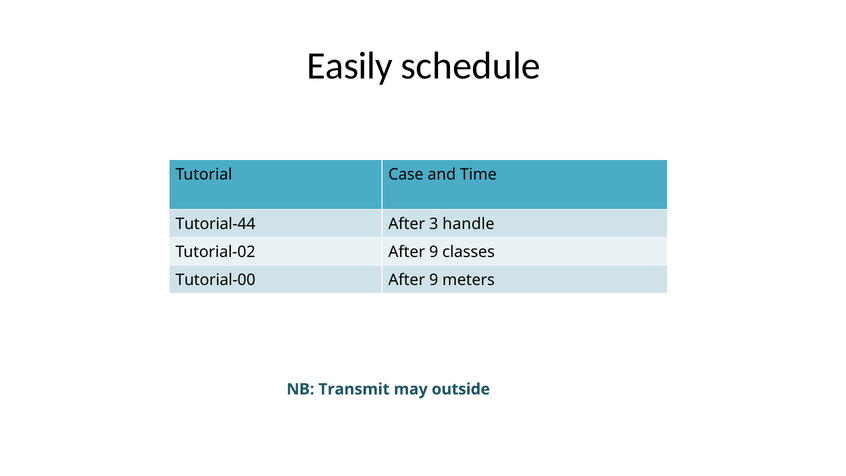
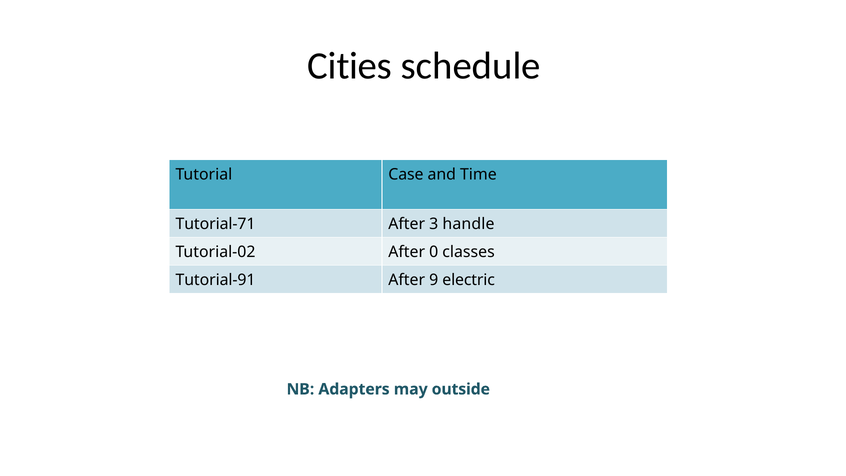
Easily: Easily -> Cities (350, 66)
Tutorial-44: Tutorial-44 -> Tutorial-71 (216, 224)
Tutorial-02 After 9: 9 -> 0 (434, 252)
Tutorial-00: Tutorial-00 -> Tutorial-91 (216, 280)
meters: meters -> electric (469, 280)
Transmit: Transmit -> Adapters (354, 389)
